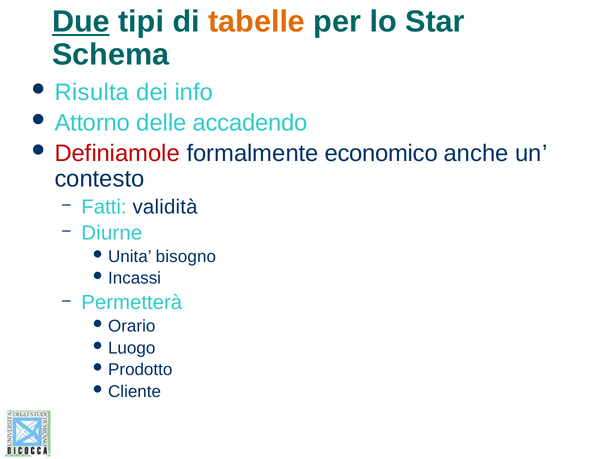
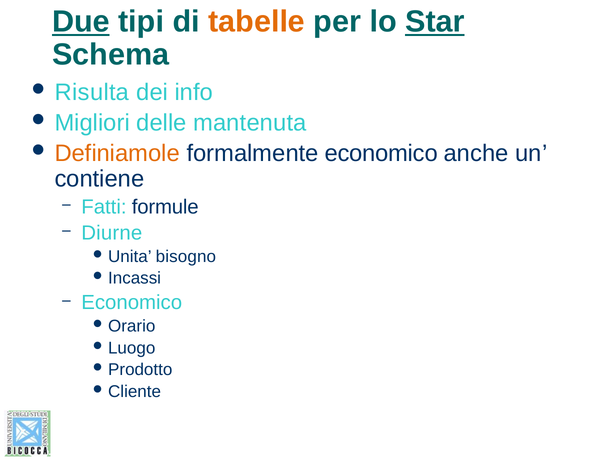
Star underline: none -> present (435, 22)
Attorno: Attorno -> Migliori (92, 123)
accadendo: accadendo -> mantenuta (250, 123)
Definiamole colour: red -> orange (117, 153)
contesto: contesto -> contiene (99, 179)
validità: validità -> formule (165, 207)
Permetterà: Permetterà -> Economico (132, 303)
